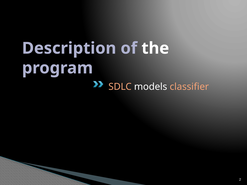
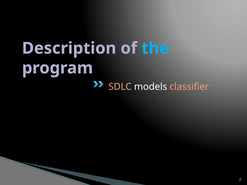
the colour: white -> light blue (155, 48)
